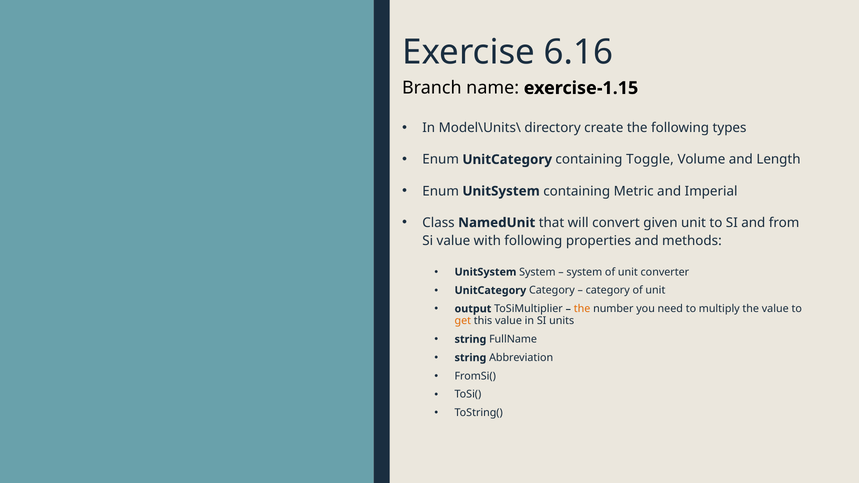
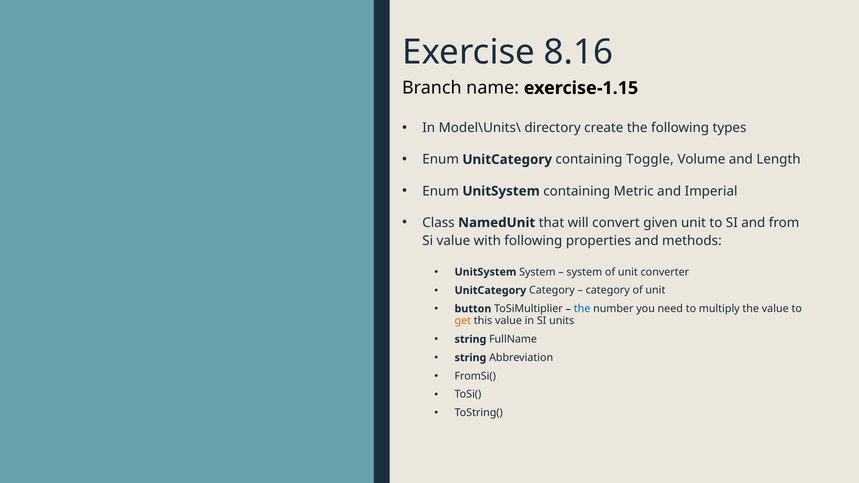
6.16: 6.16 -> 8.16 (579, 52)
output: output -> button (473, 309)
the colour: orange -> blue (582, 309)
